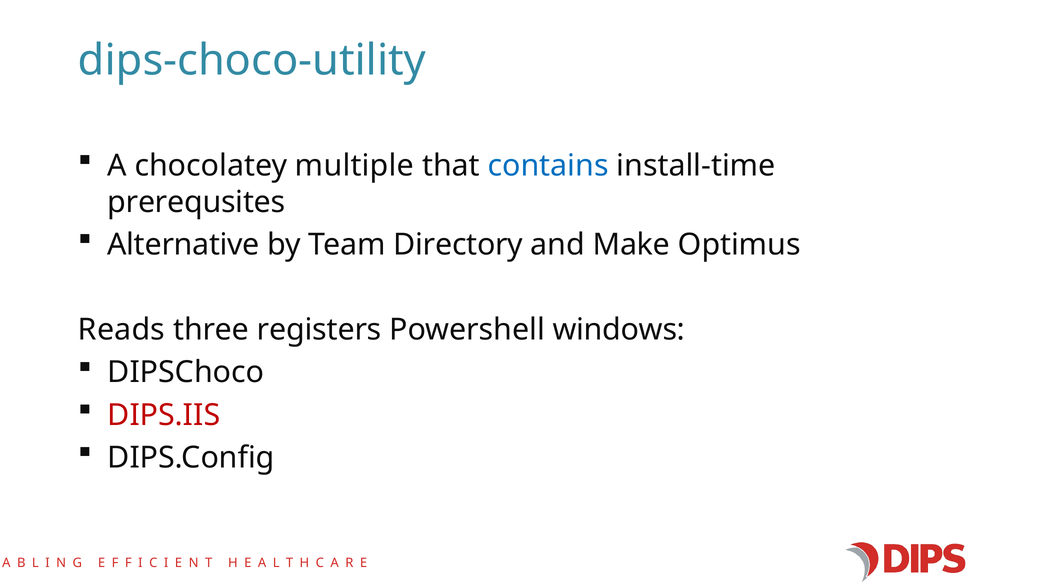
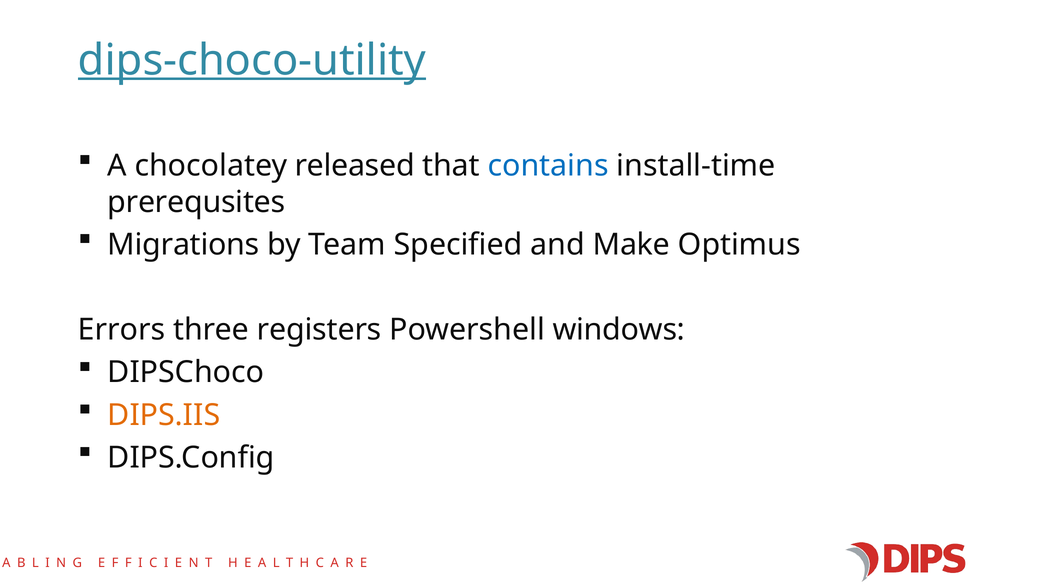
dips-choco-utility underline: none -> present (252, 60)
multiple: multiple -> released (355, 166)
Alternative: Alternative -> Migrations (183, 245)
Directory: Directory -> Specified (458, 245)
Reads: Reads -> Errors (122, 330)
DIPS.IIS colour: red -> orange (164, 416)
